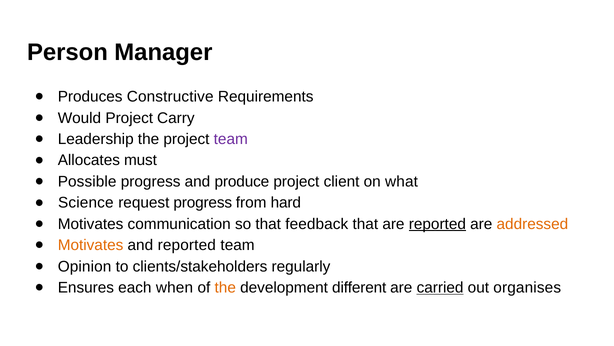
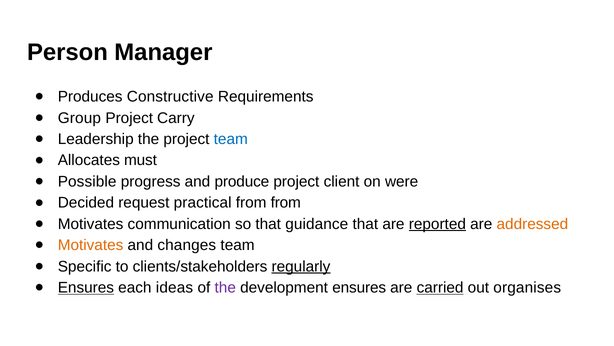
Would: Would -> Group (79, 118)
team colour: purple -> blue (231, 139)
what: what -> were (402, 181)
Science: Science -> Decided (86, 202)
request progress: progress -> practical (203, 202)
from hard: hard -> from (286, 202)
feedback: feedback -> guidance (317, 224)
and reported: reported -> changes (187, 245)
Opinion: Opinion -> Specific (85, 266)
regularly underline: none -> present (301, 266)
Ensures underline: none -> present (86, 287)
when: when -> ideas (174, 287)
the colour: orange -> purple (225, 287)
development different: different -> ensures (359, 287)
